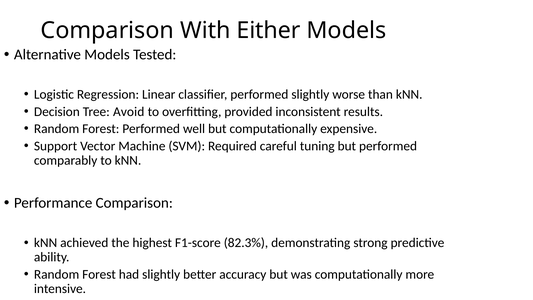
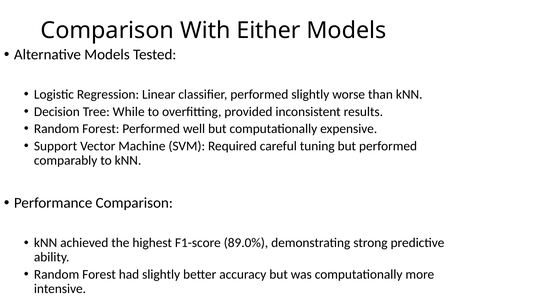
Avoid: Avoid -> While (129, 112)
82.3%: 82.3% -> 89.0% (246, 243)
